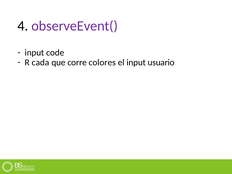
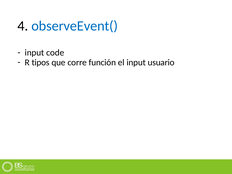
observeEvent( colour: purple -> blue (75, 26)
cada: cada -> tipos (41, 62)
colores: colores -> función (102, 62)
